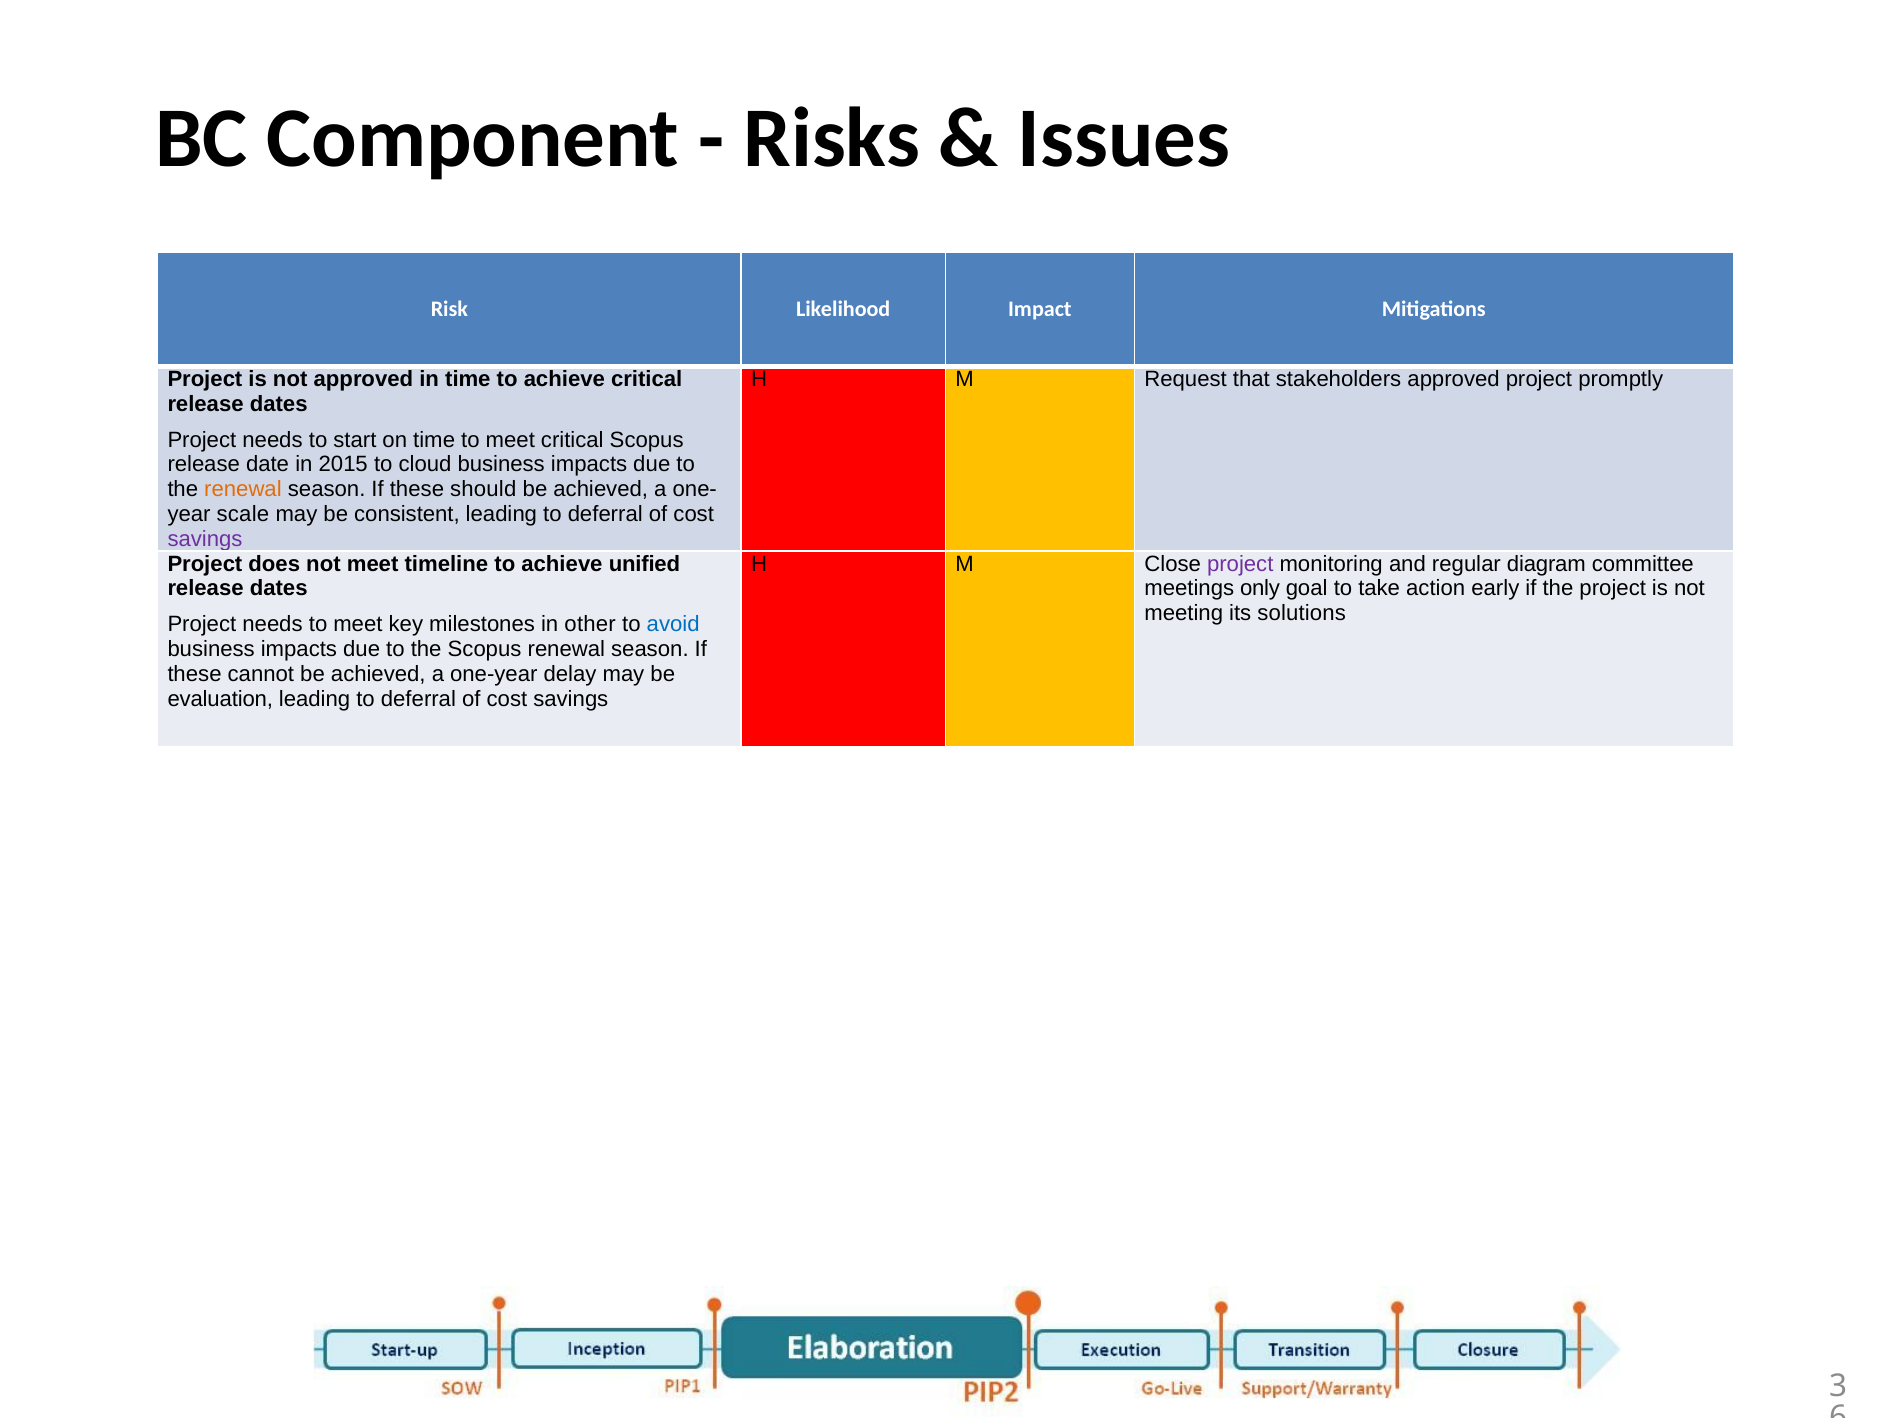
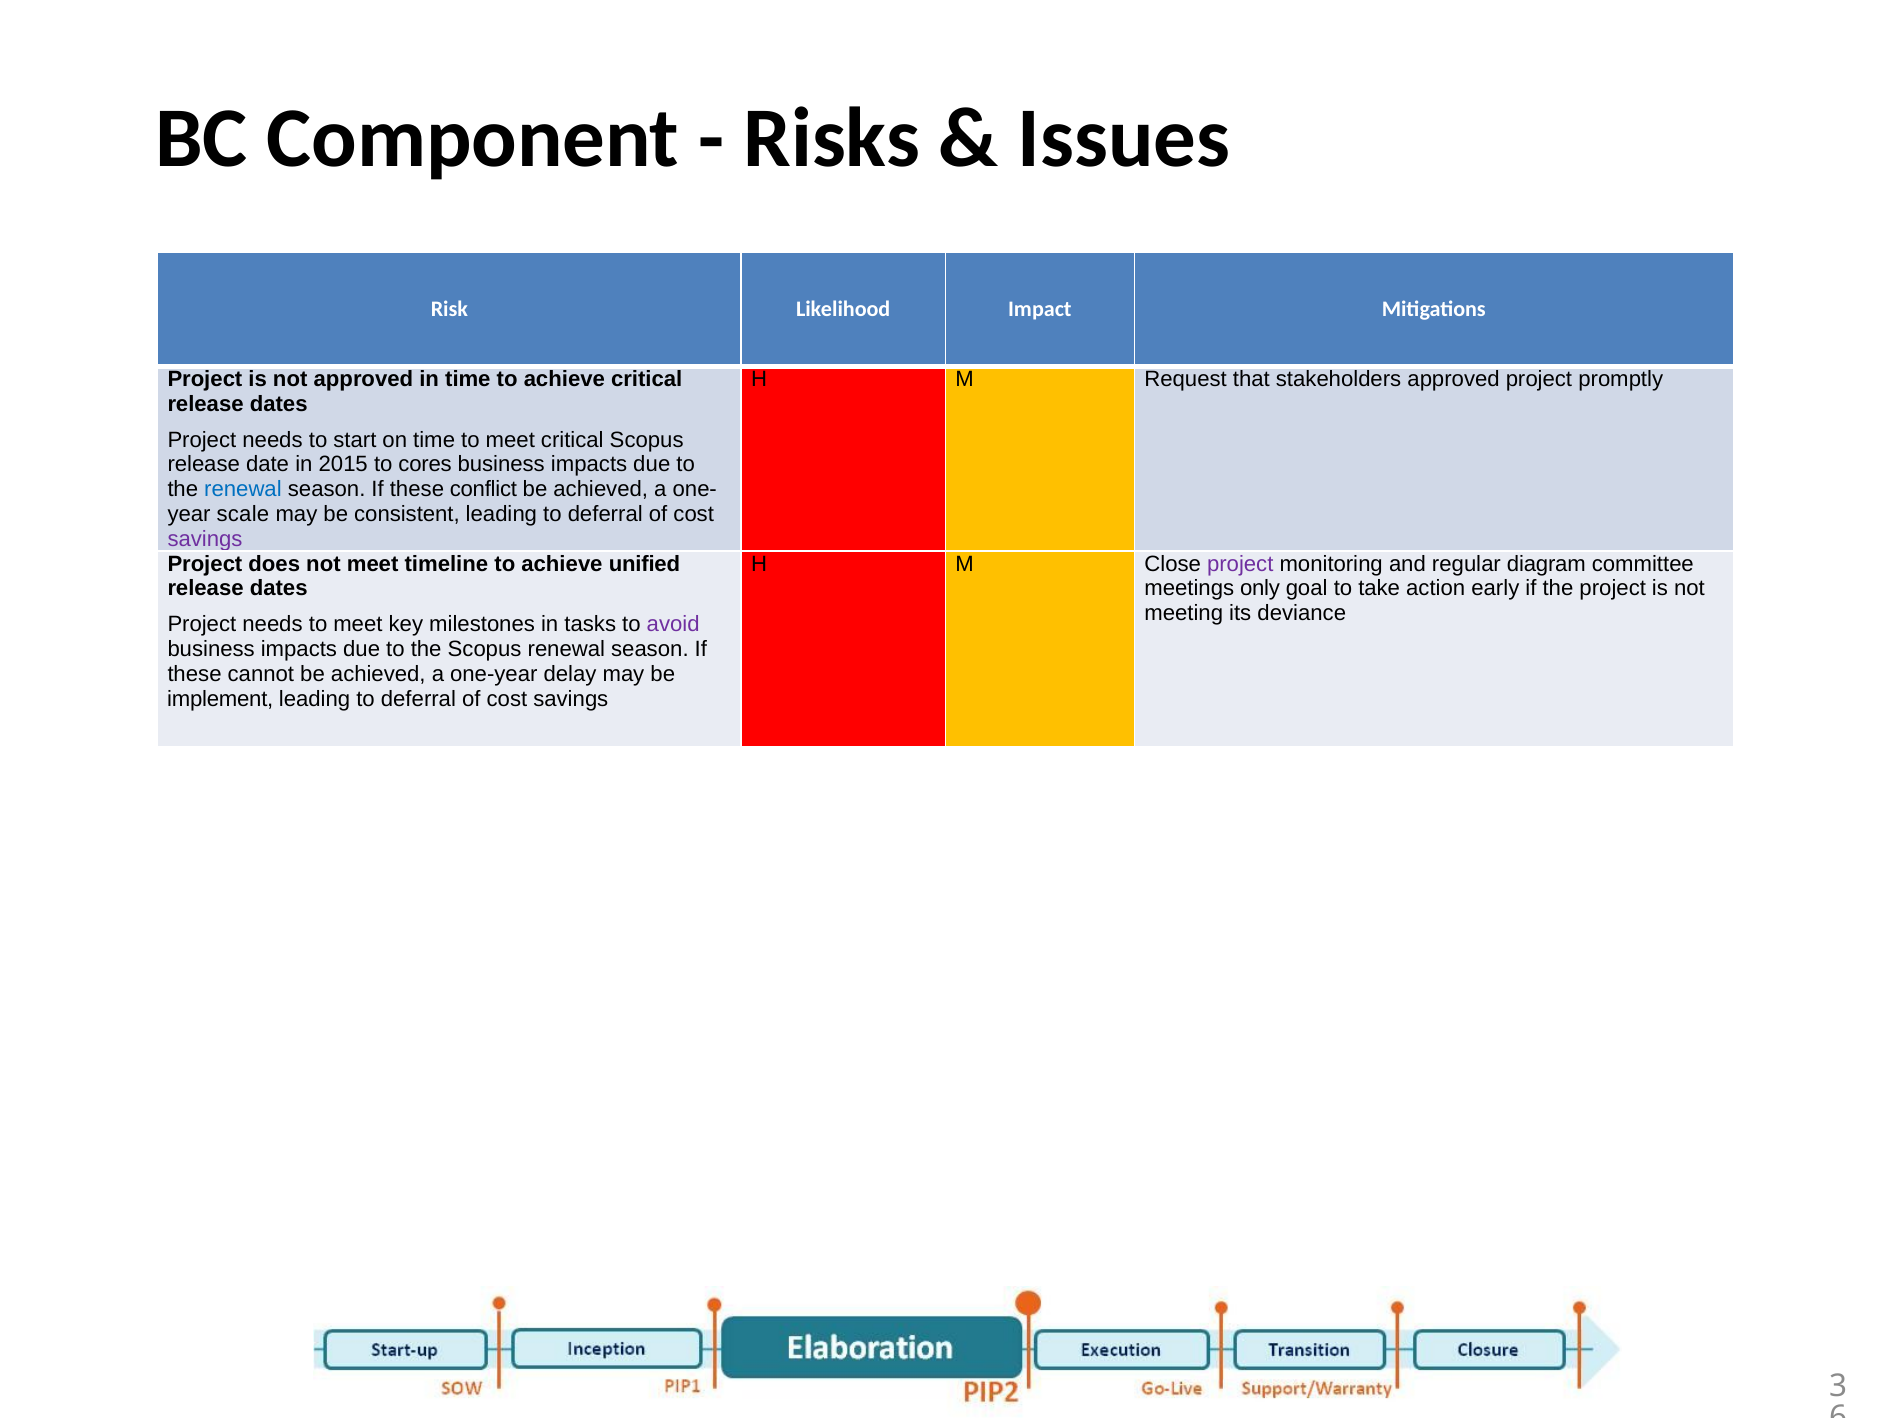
cloud: cloud -> cores (425, 465)
renewal colour: orange -> blue (243, 489)
should: should -> conflict (483, 489)
solutions: solutions -> deviance (1302, 614)
other: other -> tasks (590, 625)
avoid colour: blue -> purple (673, 625)
evaluation: evaluation -> implement (220, 699)
